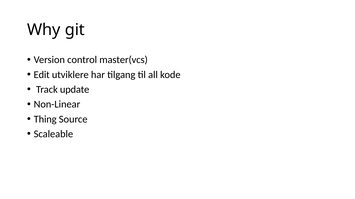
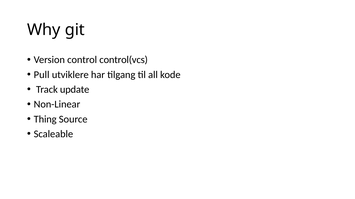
master(vcs: master(vcs -> control(vcs (124, 60)
Edit: Edit -> Pull (42, 75)
